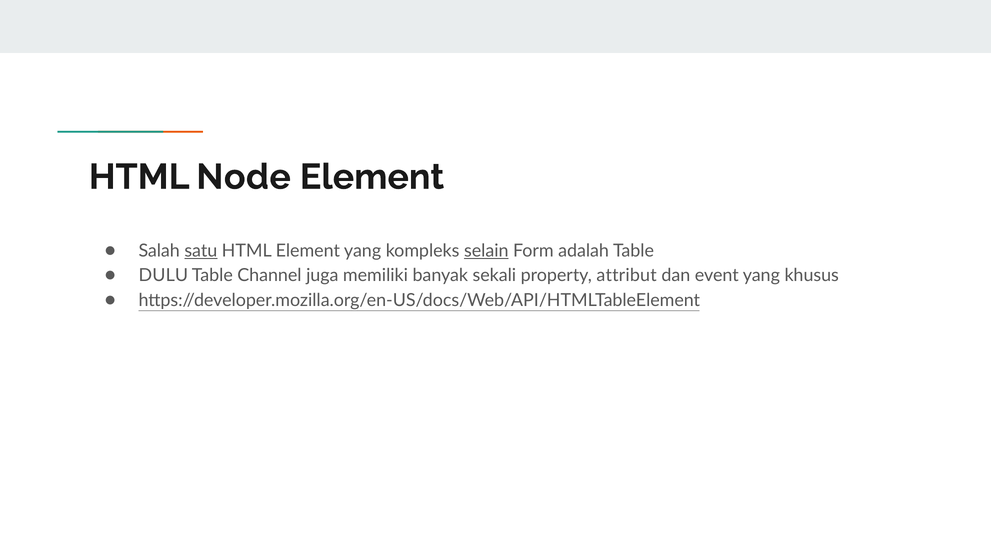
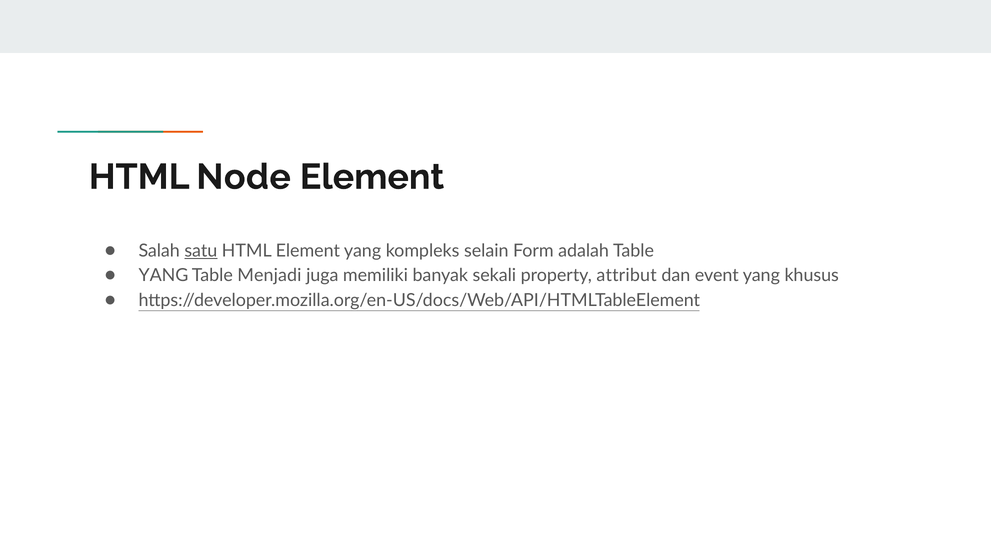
selain underline: present -> none (486, 250)
DULU: DULU -> YANG (163, 275)
Channel: Channel -> Menjadi (269, 275)
